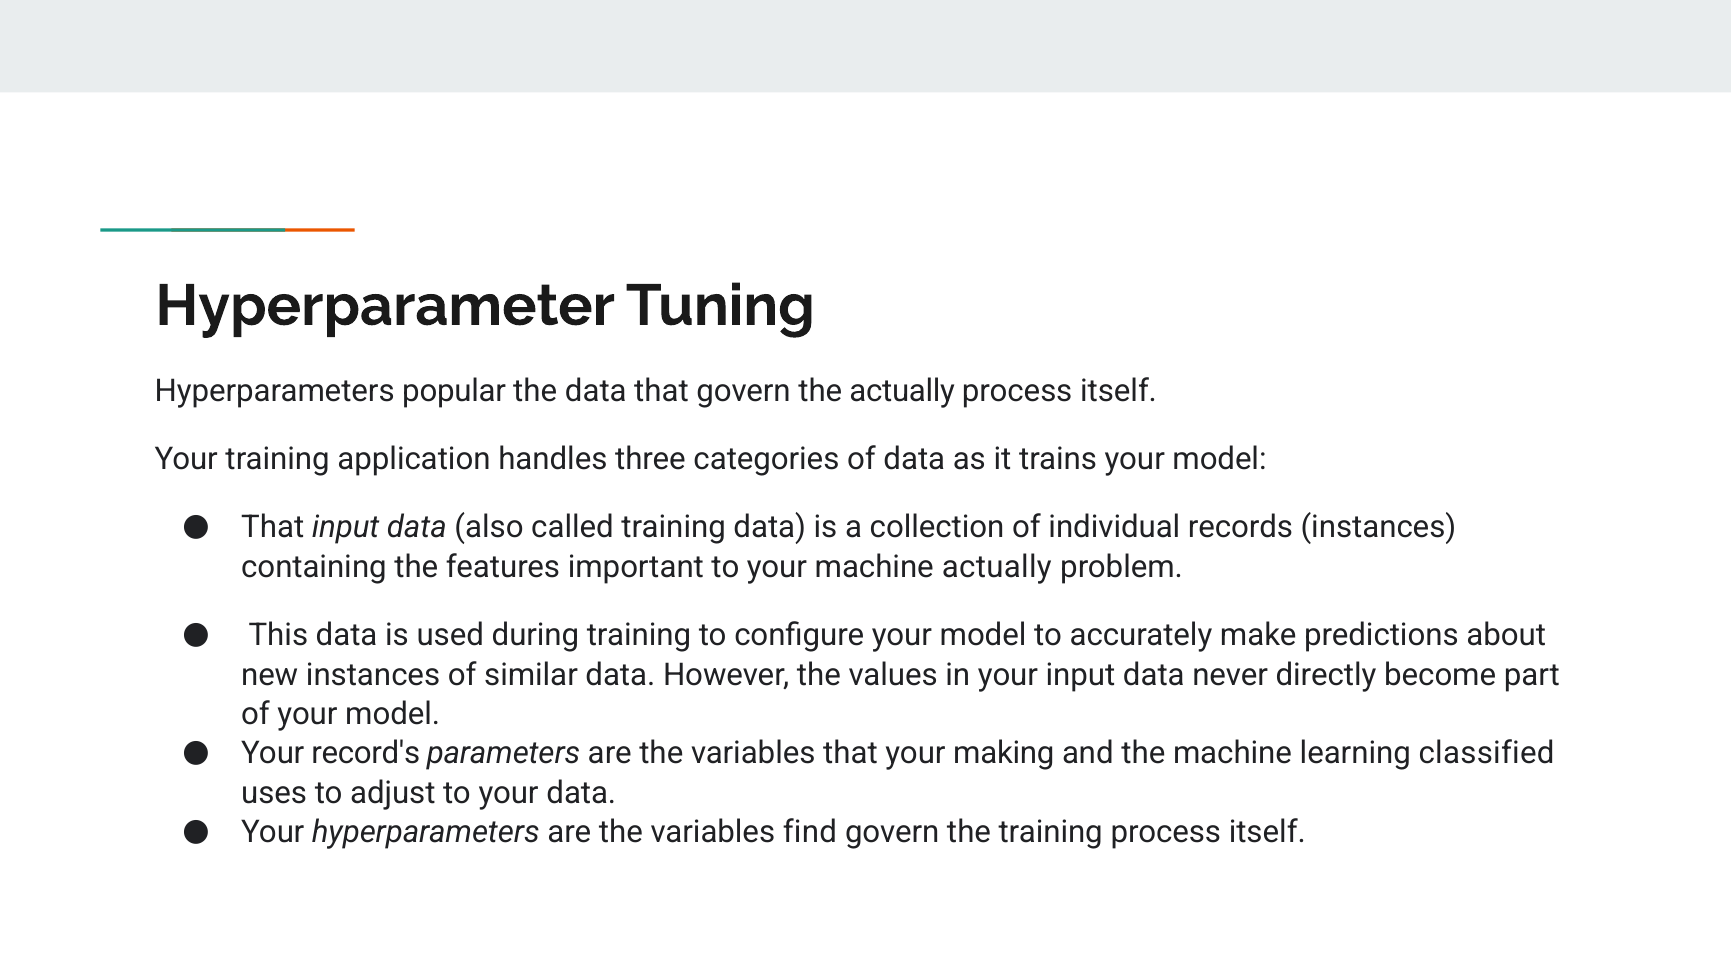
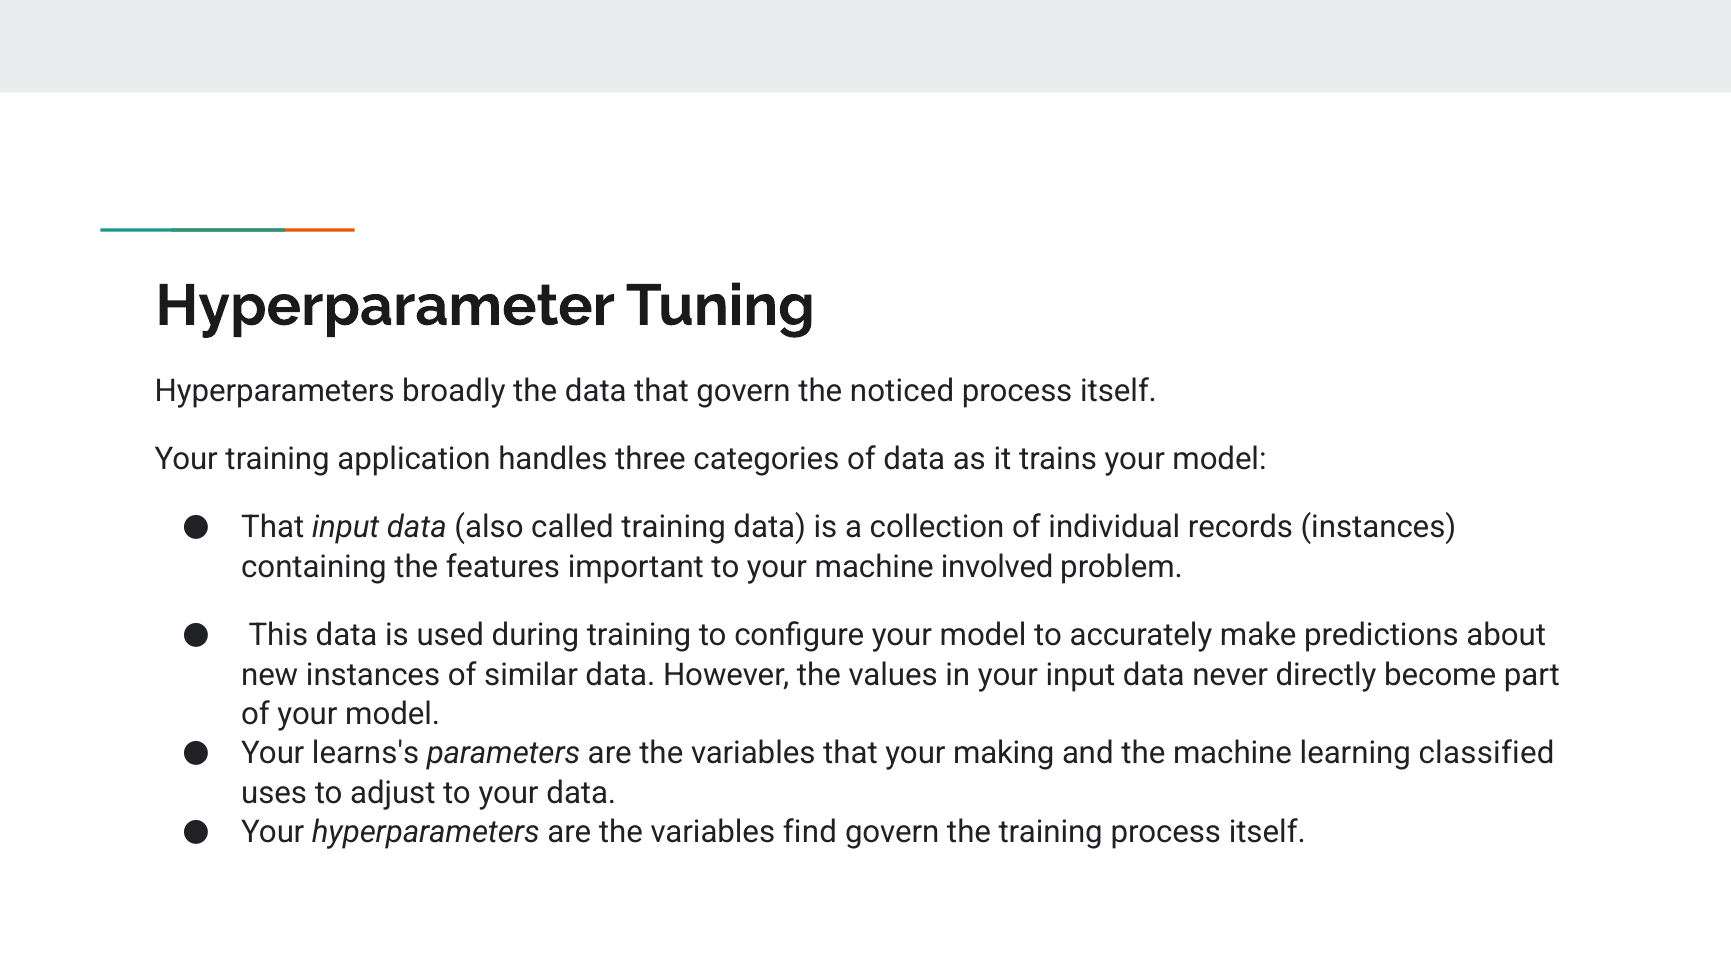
popular: popular -> broadly (454, 391)
the actually: actually -> noticed (902, 391)
machine actually: actually -> involved (997, 567)
record's: record's -> learns's (366, 753)
